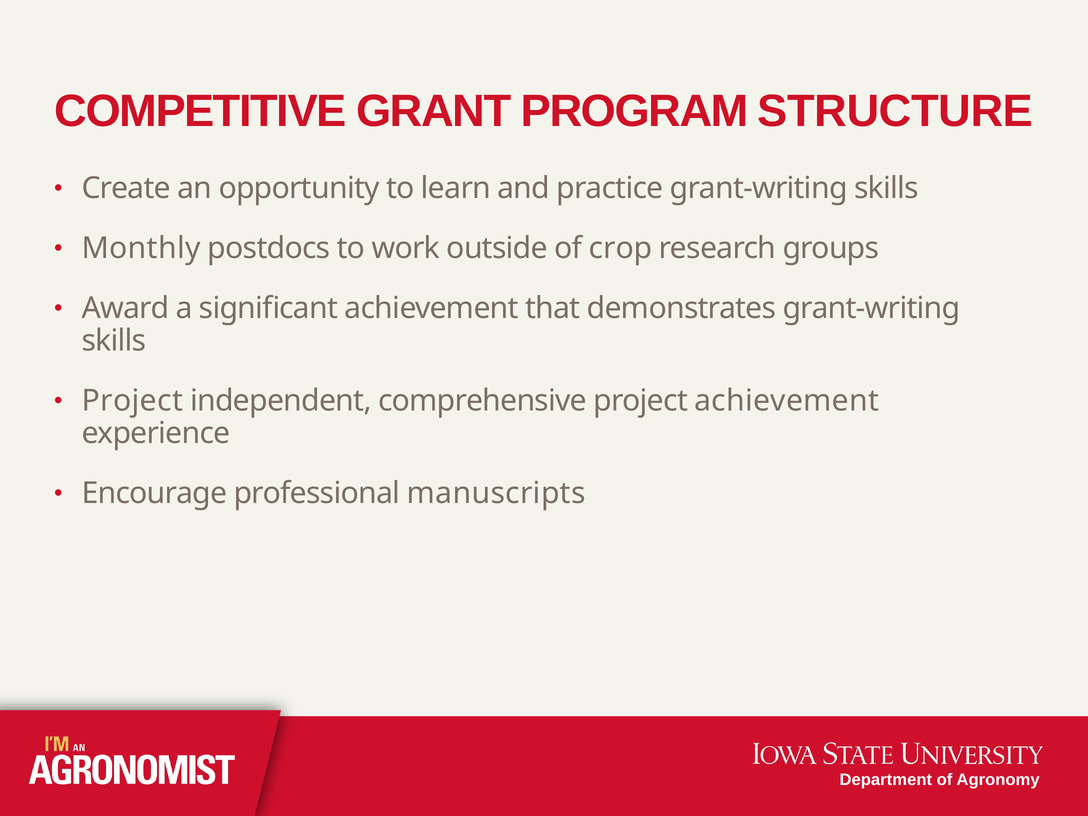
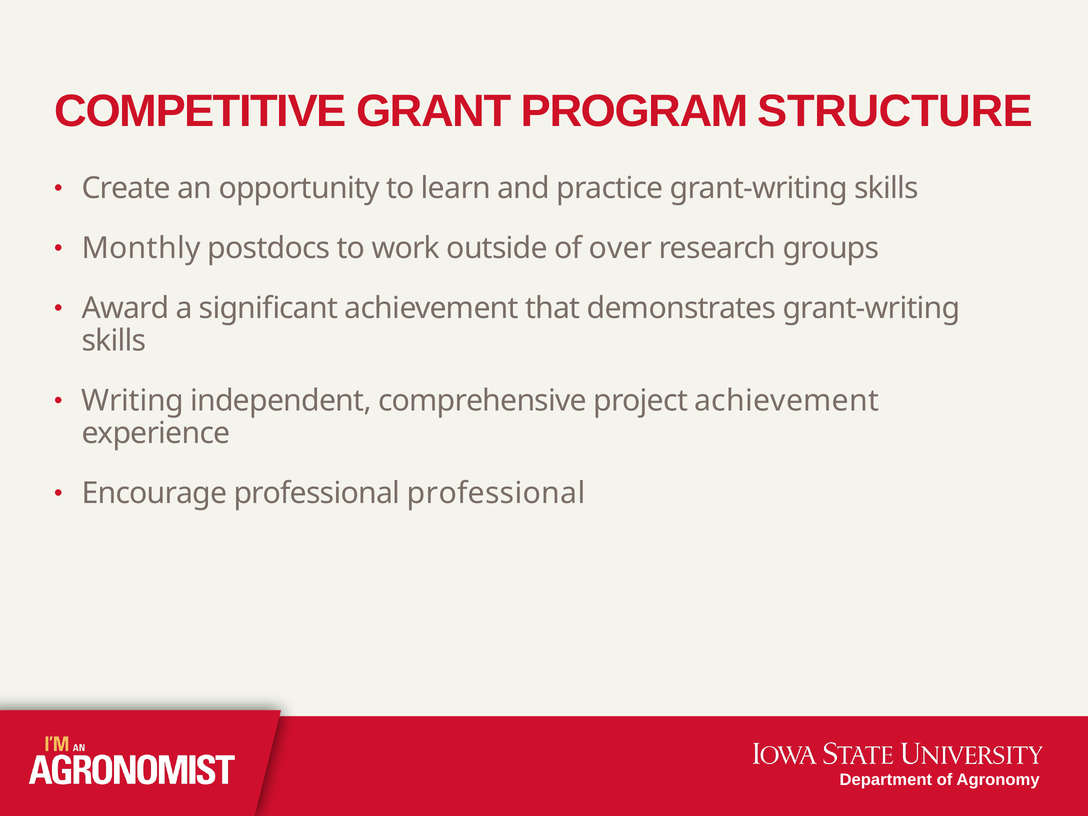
crop: crop -> over (620, 248)
Project: Project -> Writing (133, 401)
professional manuscripts: manuscripts -> professional (496, 493)
